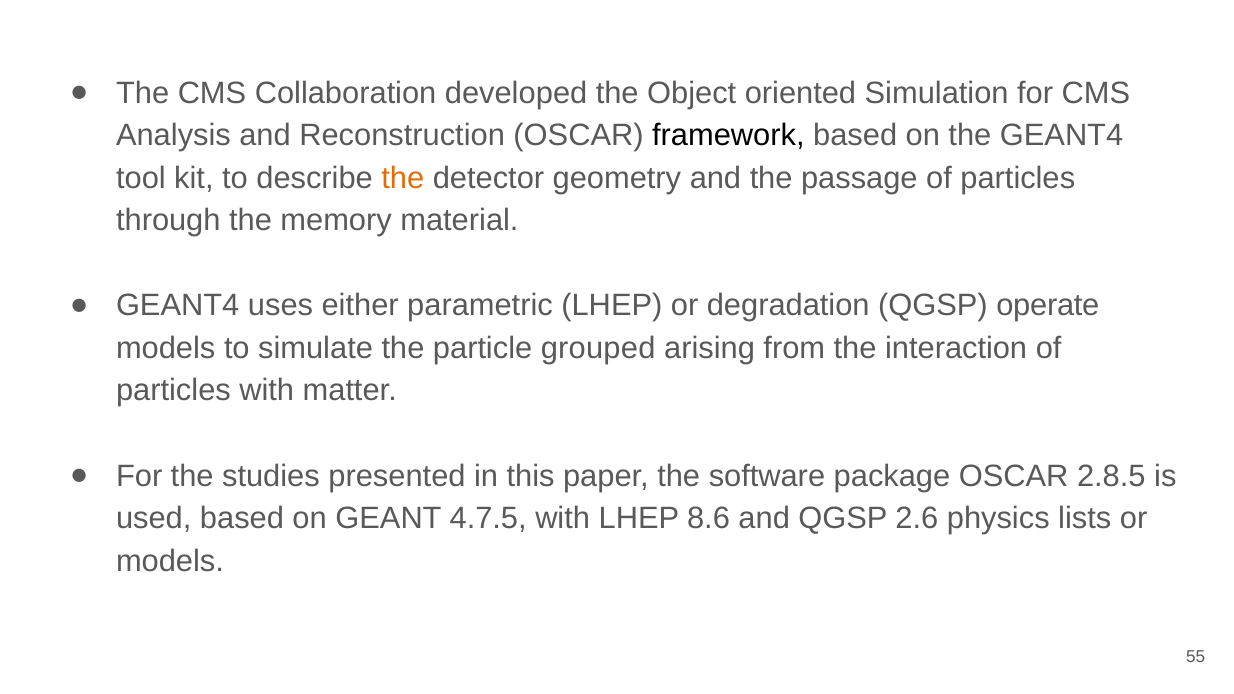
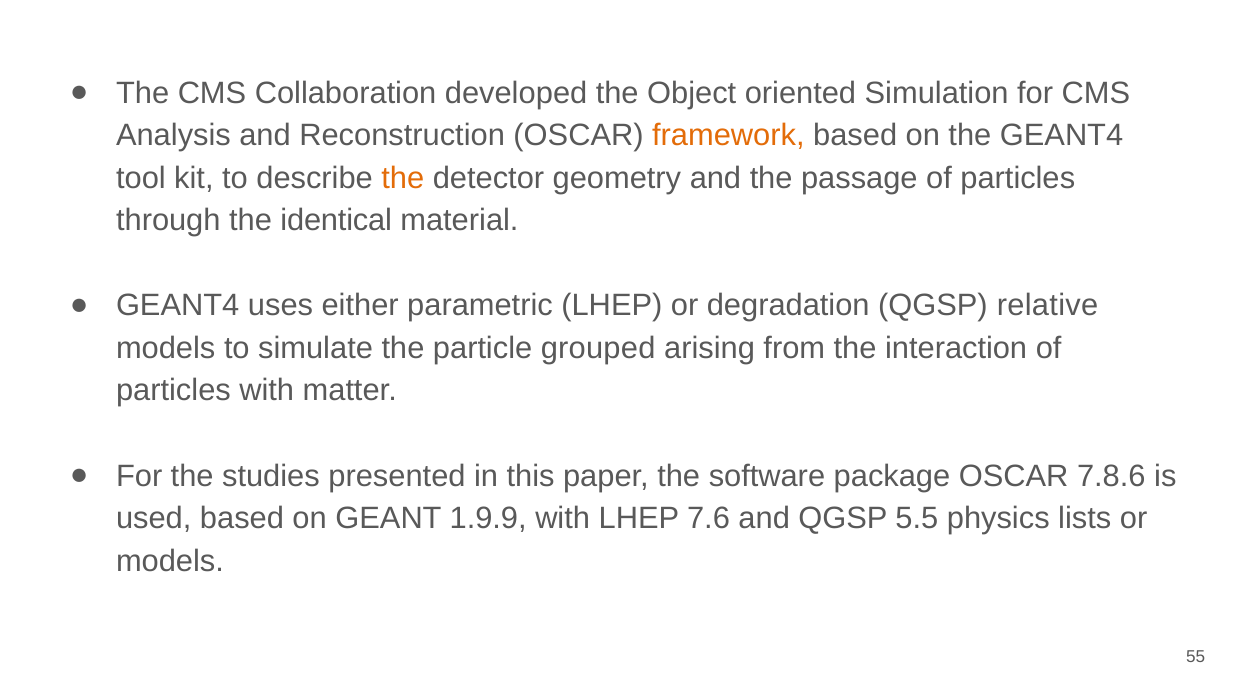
framework colour: black -> orange (728, 136)
memory: memory -> identical (336, 221)
operate: operate -> relative (1048, 306)
2.8.5: 2.8.5 -> 7.8.6 (1111, 476)
4.7.5: 4.7.5 -> 1.9.9 (488, 519)
8.6: 8.6 -> 7.6 (709, 519)
2.6: 2.6 -> 5.5 (917, 519)
